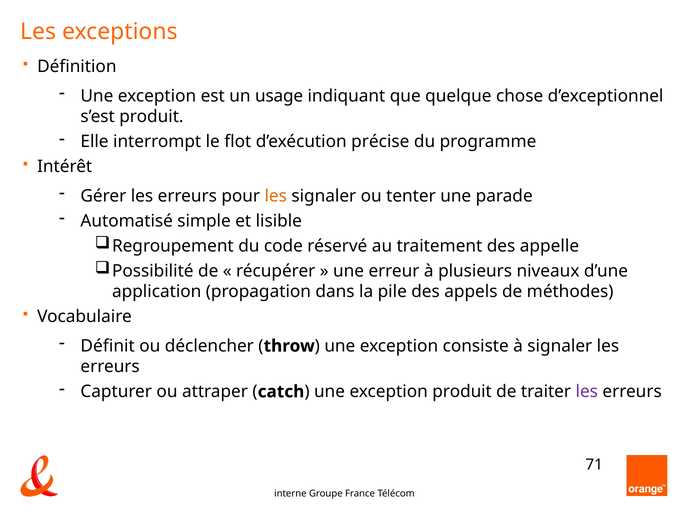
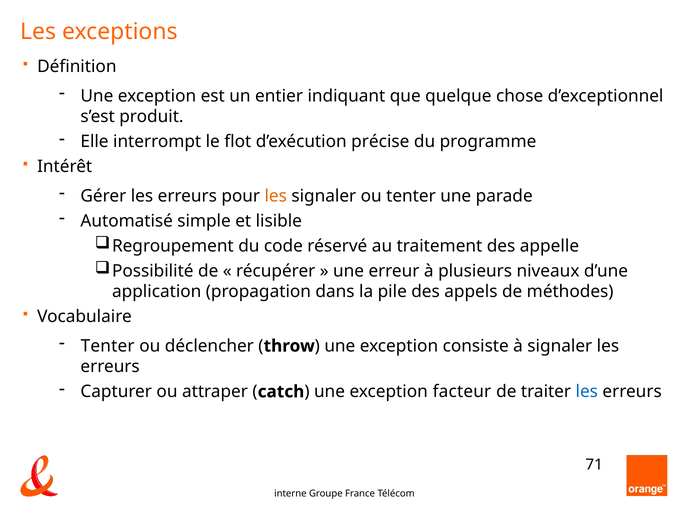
usage: usage -> entier (279, 96)
Définit: Définit -> Tenter (108, 346)
exception produit: produit -> facteur (462, 391)
les colour: purple -> blue (587, 391)
